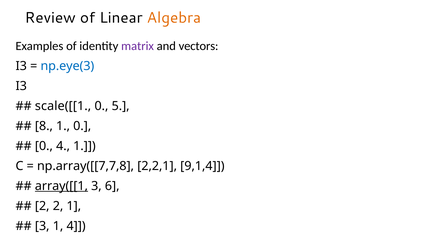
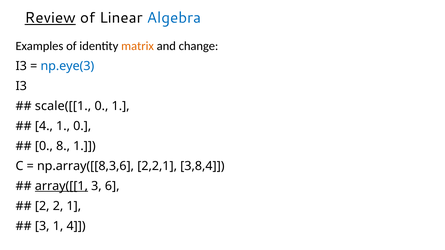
Review underline: none -> present (50, 18)
Algebra colour: orange -> blue (174, 18)
matrix colour: purple -> orange (138, 46)
vectors: vectors -> change (199, 46)
0 5: 5 -> 1 (121, 106)
8: 8 -> 4 (44, 126)
0 4: 4 -> 8 (63, 146)
np.array([[7,7,8: np.array([[7,7,8 -> np.array([[8,3,6 (86, 166)
9,1,4: 9,1,4 -> 3,8,4 (202, 166)
